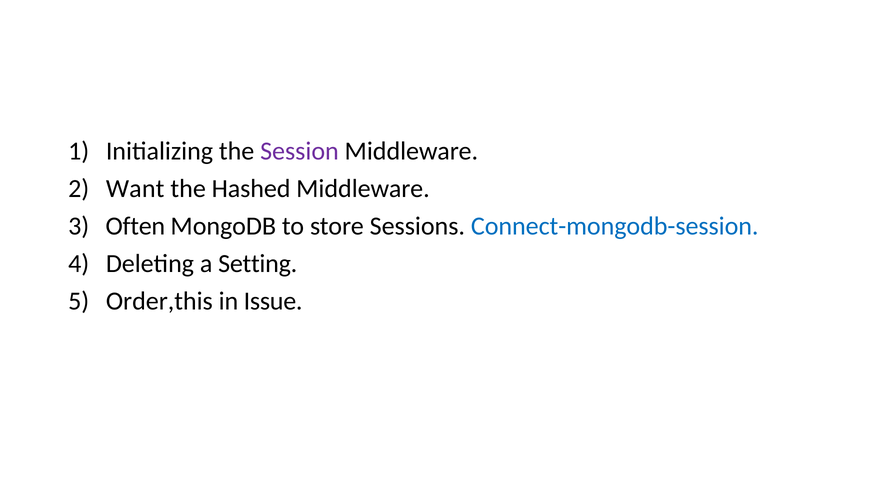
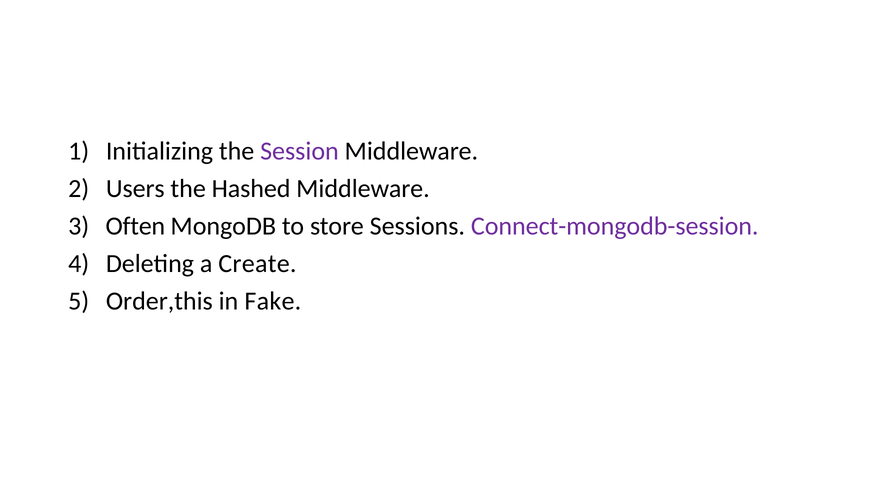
Want: Want -> Users (135, 189)
Connect-mongodb-session colour: blue -> purple (615, 226)
Setting: Setting -> Create (257, 264)
Issue: Issue -> Fake (273, 301)
